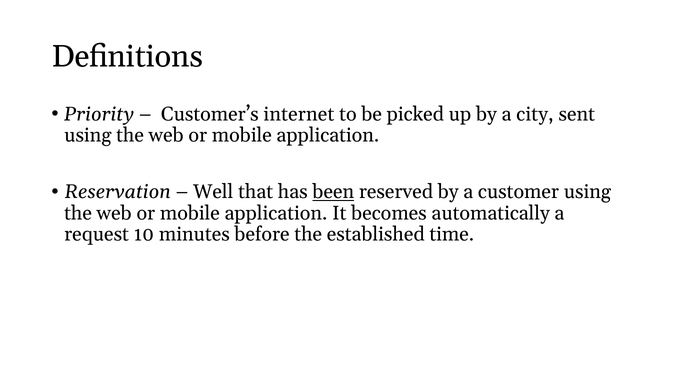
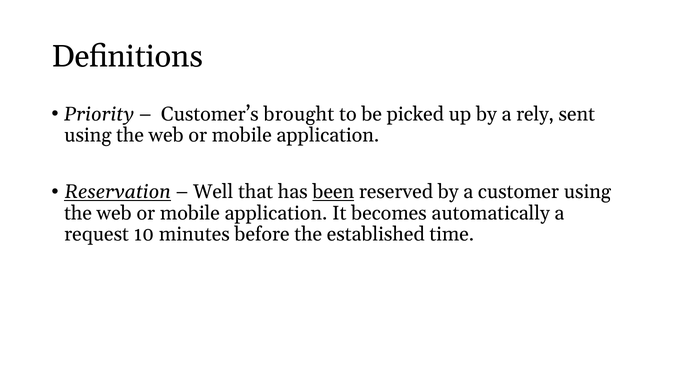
internet: internet -> brought (299, 114)
city: city -> rely (535, 114)
Reservation underline: none -> present (118, 192)
